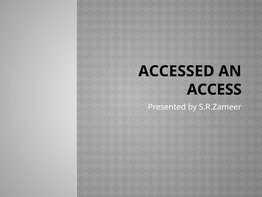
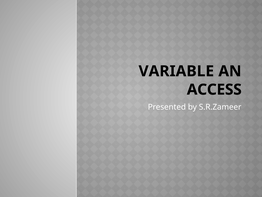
ACCESSED: ACCESSED -> VARIABLE (176, 71)
